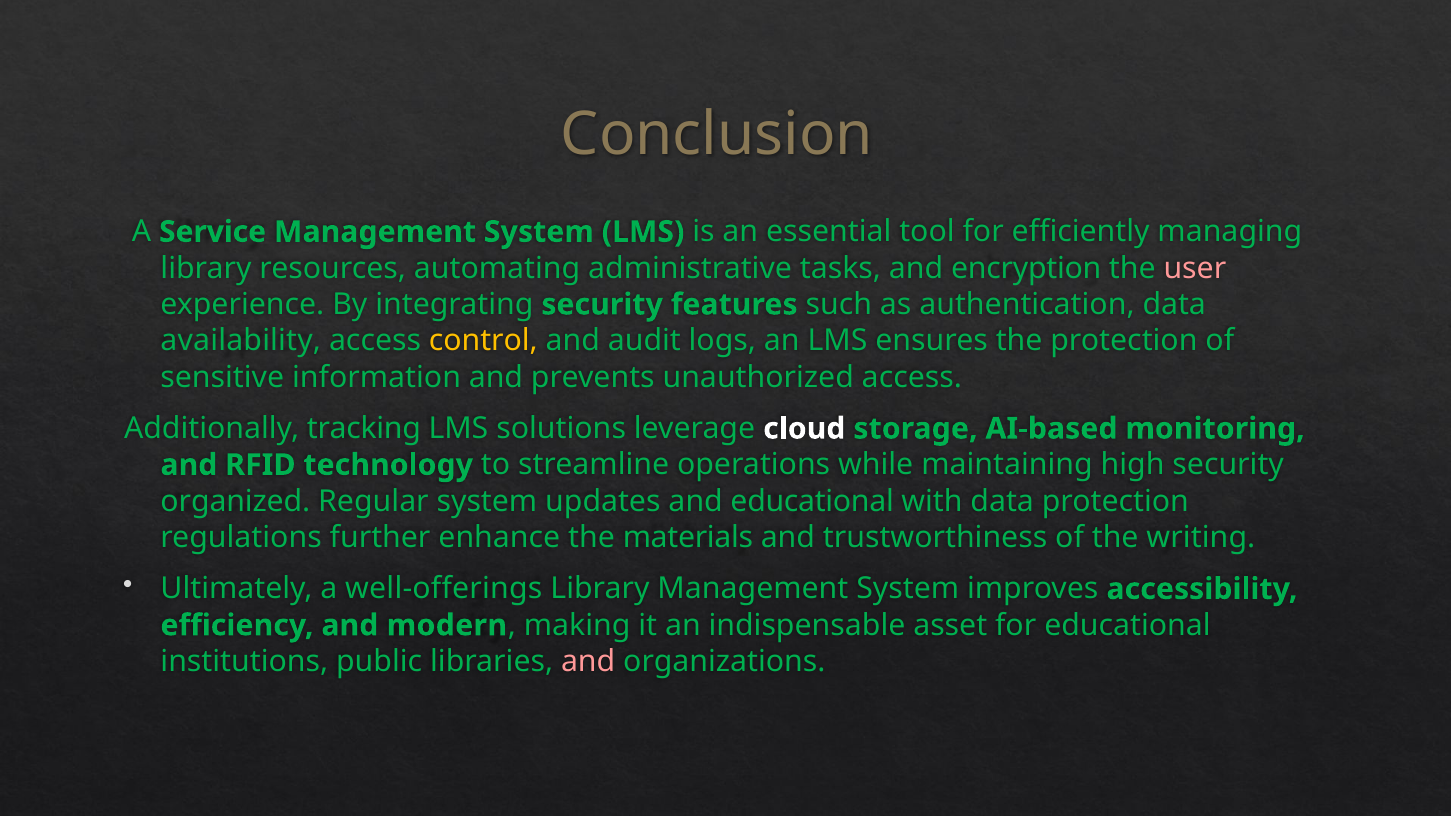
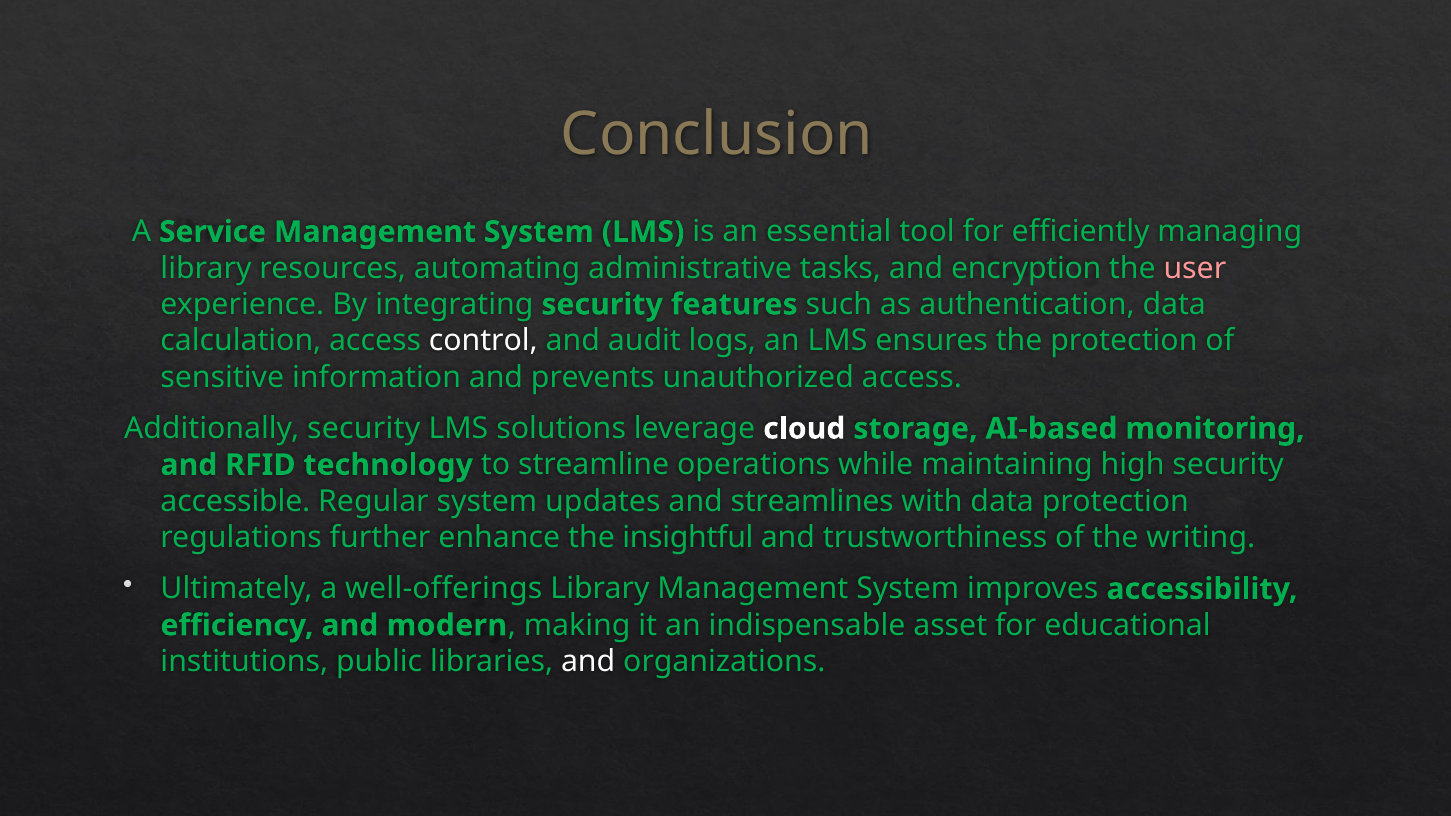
availability: availability -> calculation (241, 341)
control colour: yellow -> white (483, 341)
Additionally tracking: tracking -> security (364, 429)
organized: organized -> accessible (235, 501)
and educational: educational -> streamlines (812, 501)
materials: materials -> insightful (688, 538)
and colour: pink -> white (588, 662)
